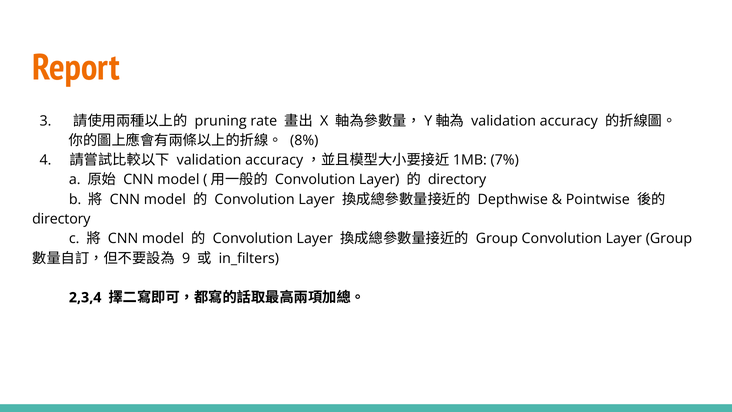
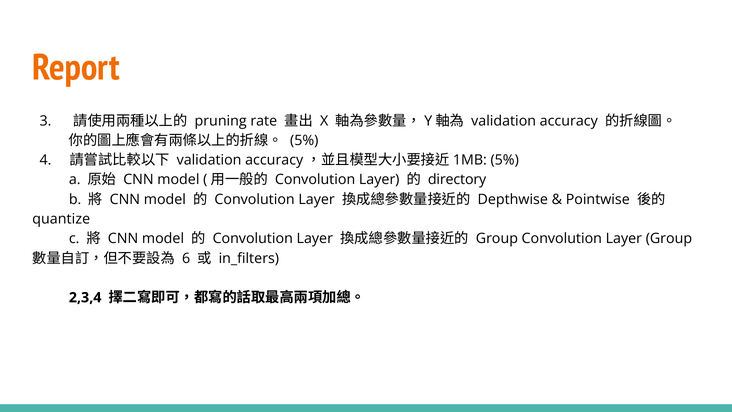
8%: 8% -> 5% (304, 140)
7%: 7% -> 5% (505, 160)
directory: directory -> quantize (61, 219)
9: 9 -> 6 (186, 258)
